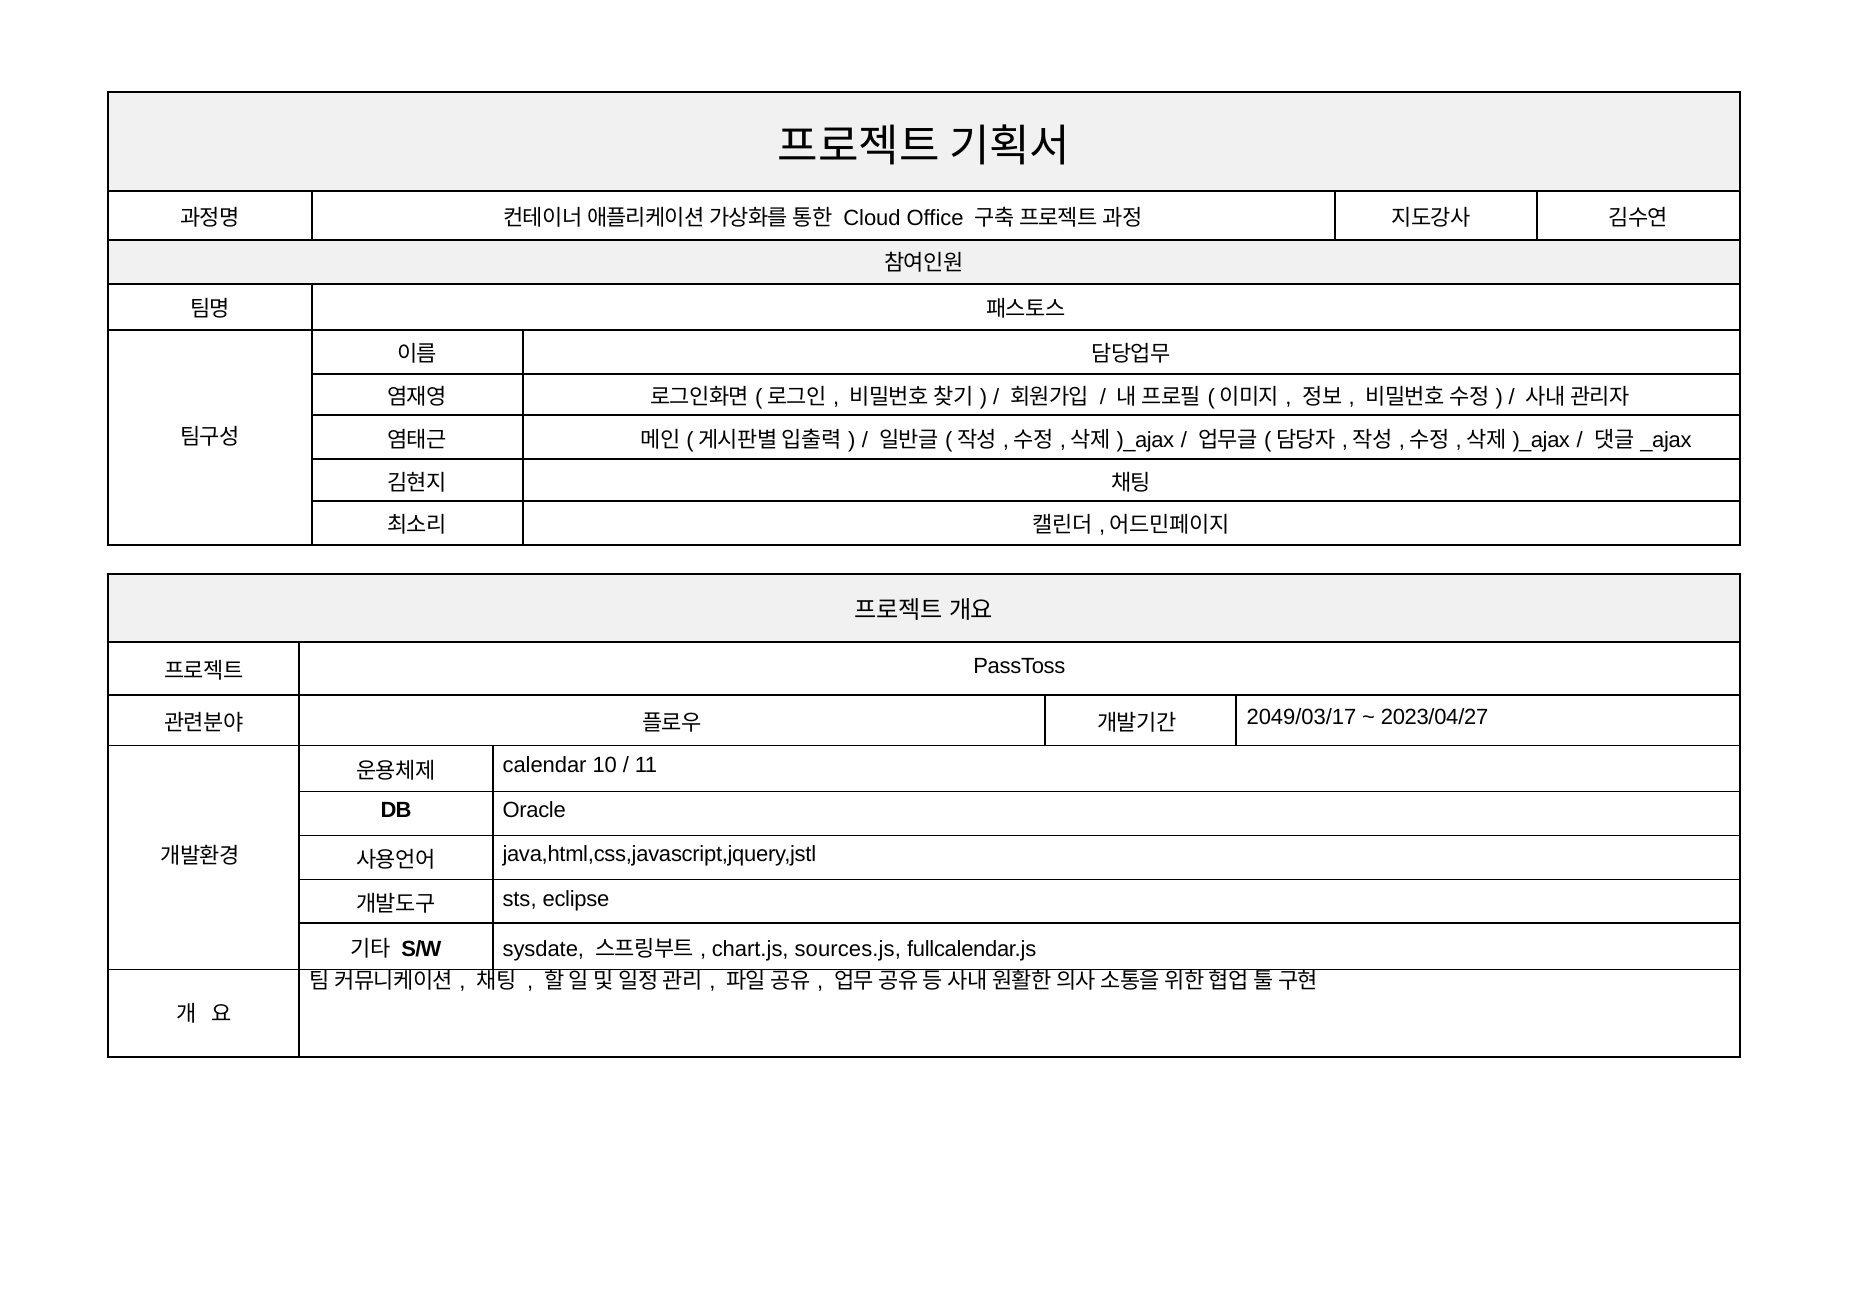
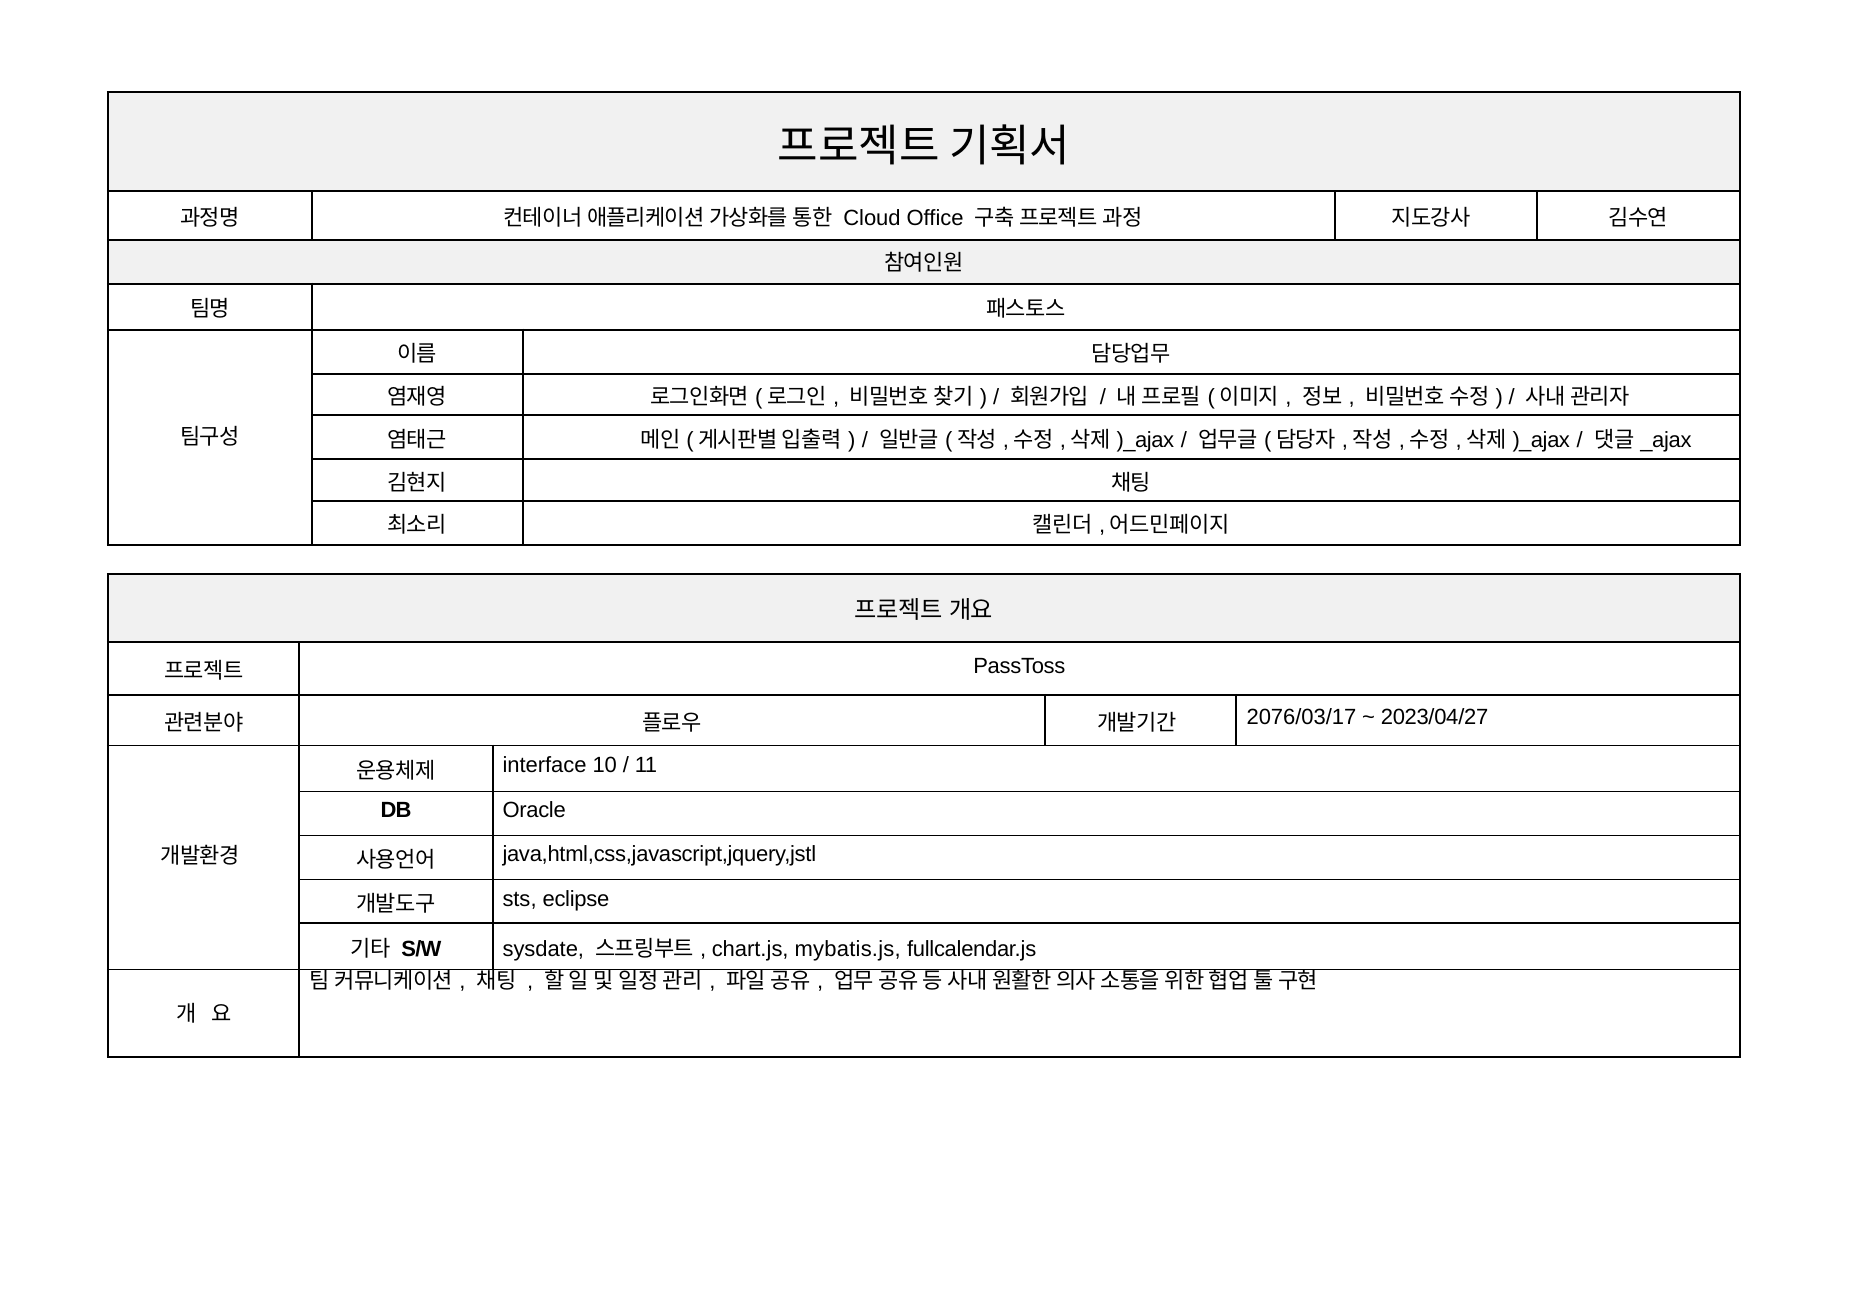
2049/03/17: 2049/03/17 -> 2076/03/17 (1301, 718)
calendar: calendar -> interface (545, 765)
sources.js: sources.js -> mybatis.js (848, 949)
